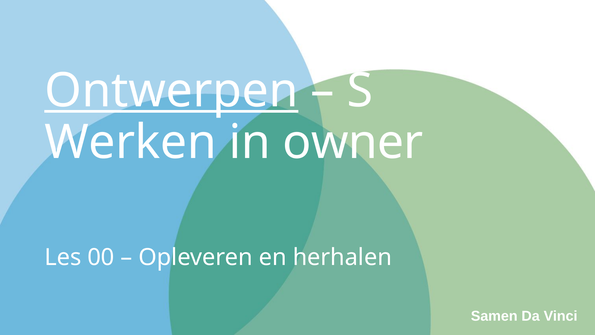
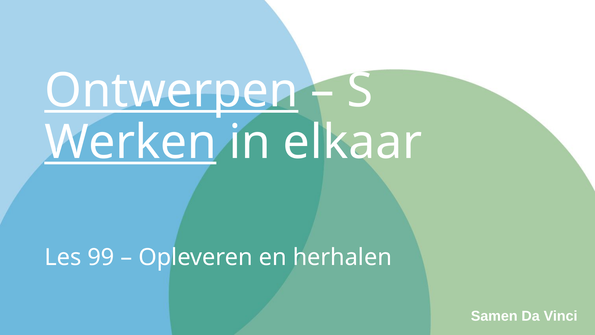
Werken underline: none -> present (130, 142)
owner: owner -> elkaar (353, 142)
00: 00 -> 99 (101, 257)
